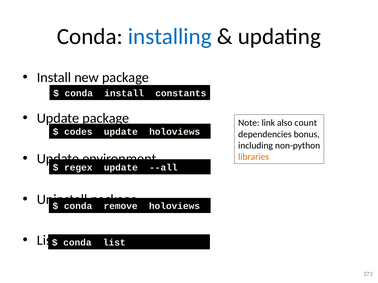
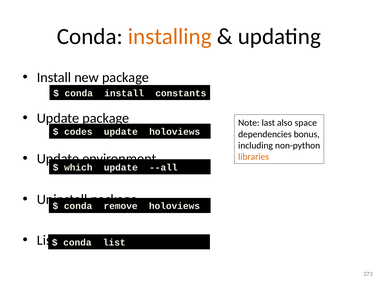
installing colour: blue -> orange (170, 37)
link: link -> last (268, 123)
count: count -> space (306, 123)
regex: regex -> which (78, 168)
